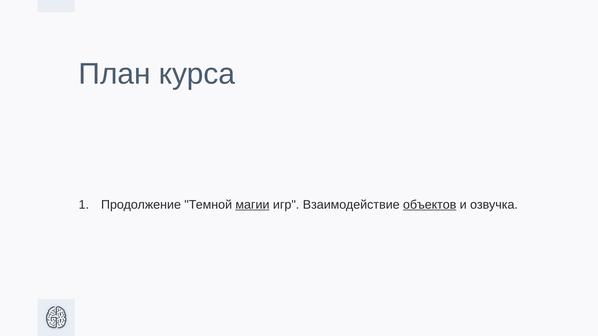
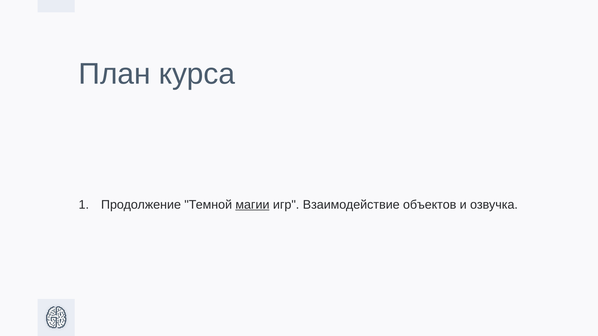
объектов underline: present -> none (430, 205)
